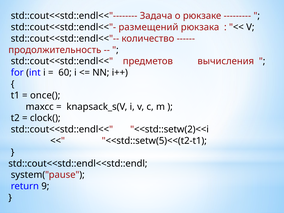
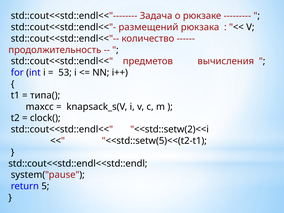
60: 60 -> 53 (65, 73)
once(: once( -> типа( (45, 95)
9: 9 -> 5 (45, 186)
